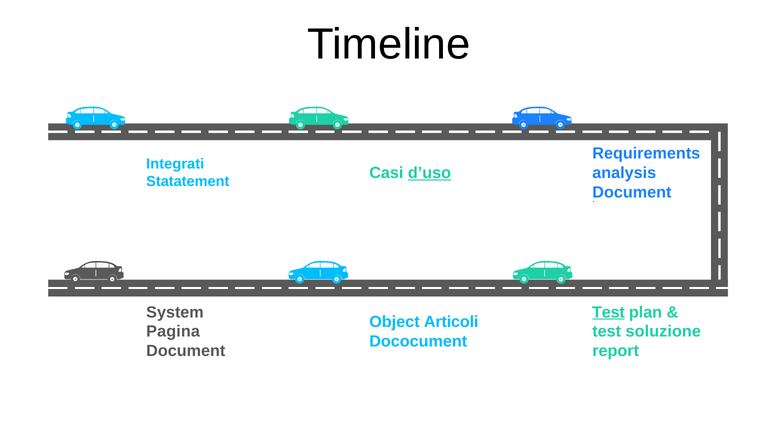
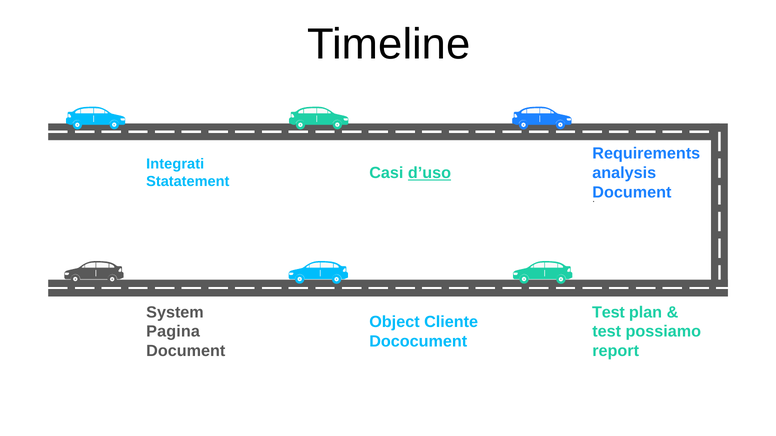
Test underline: present -> none (608, 313)
Articoli: Articoli -> Cliente (451, 322)
soluzione: soluzione -> possiamo (663, 332)
